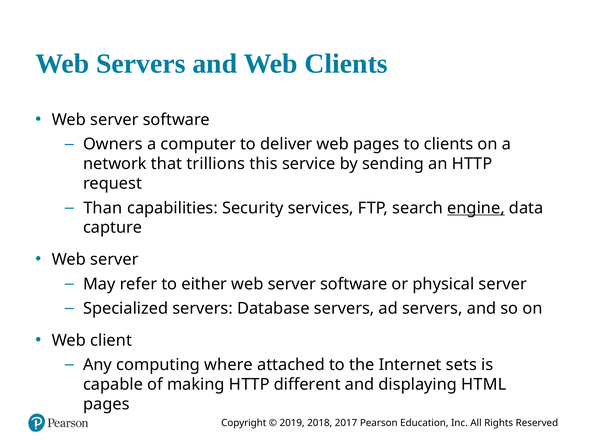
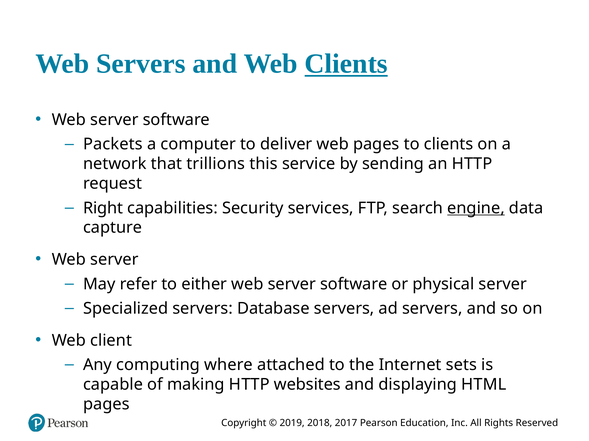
Clients underline: none -> present (346, 64)
Owners: Owners -> Packets (113, 144)
Than: Than -> Right (103, 208)
different: different -> websites (307, 385)
